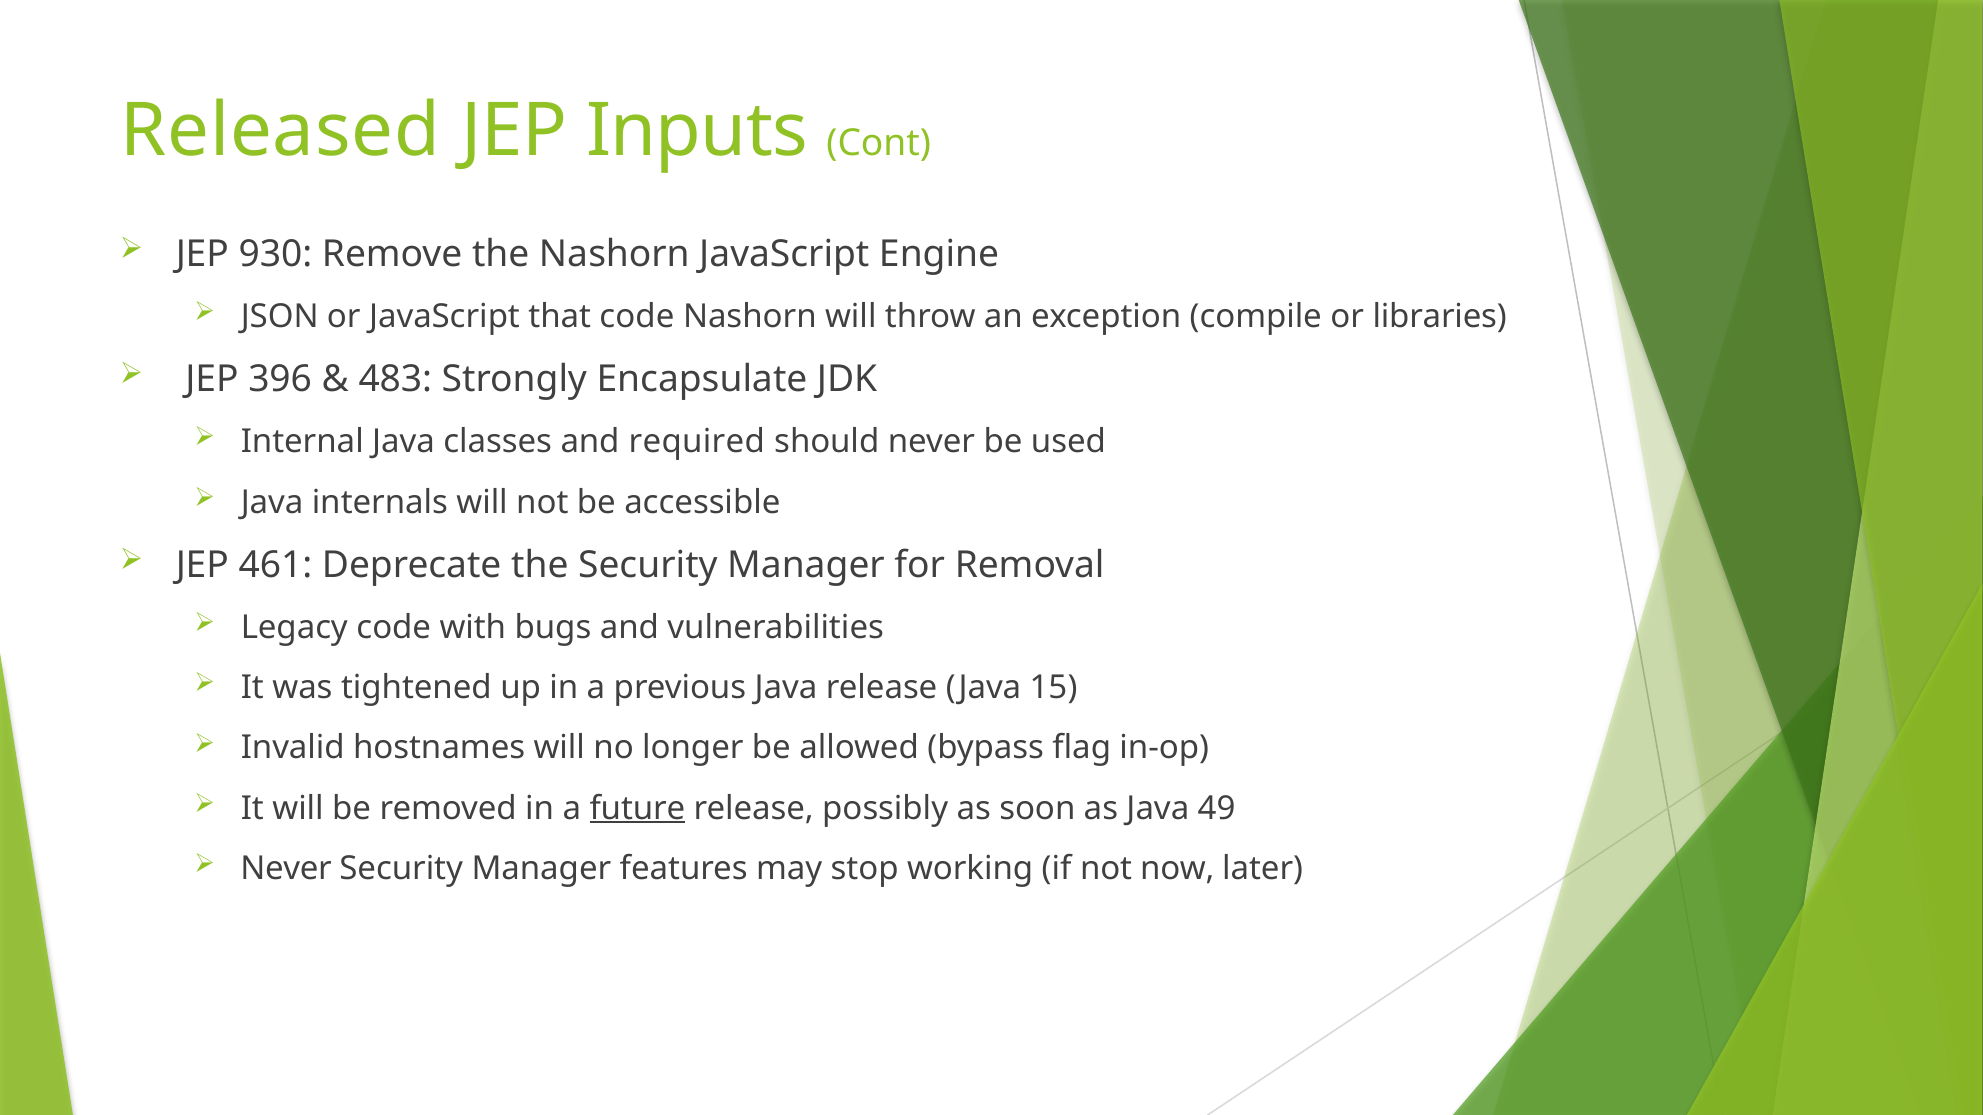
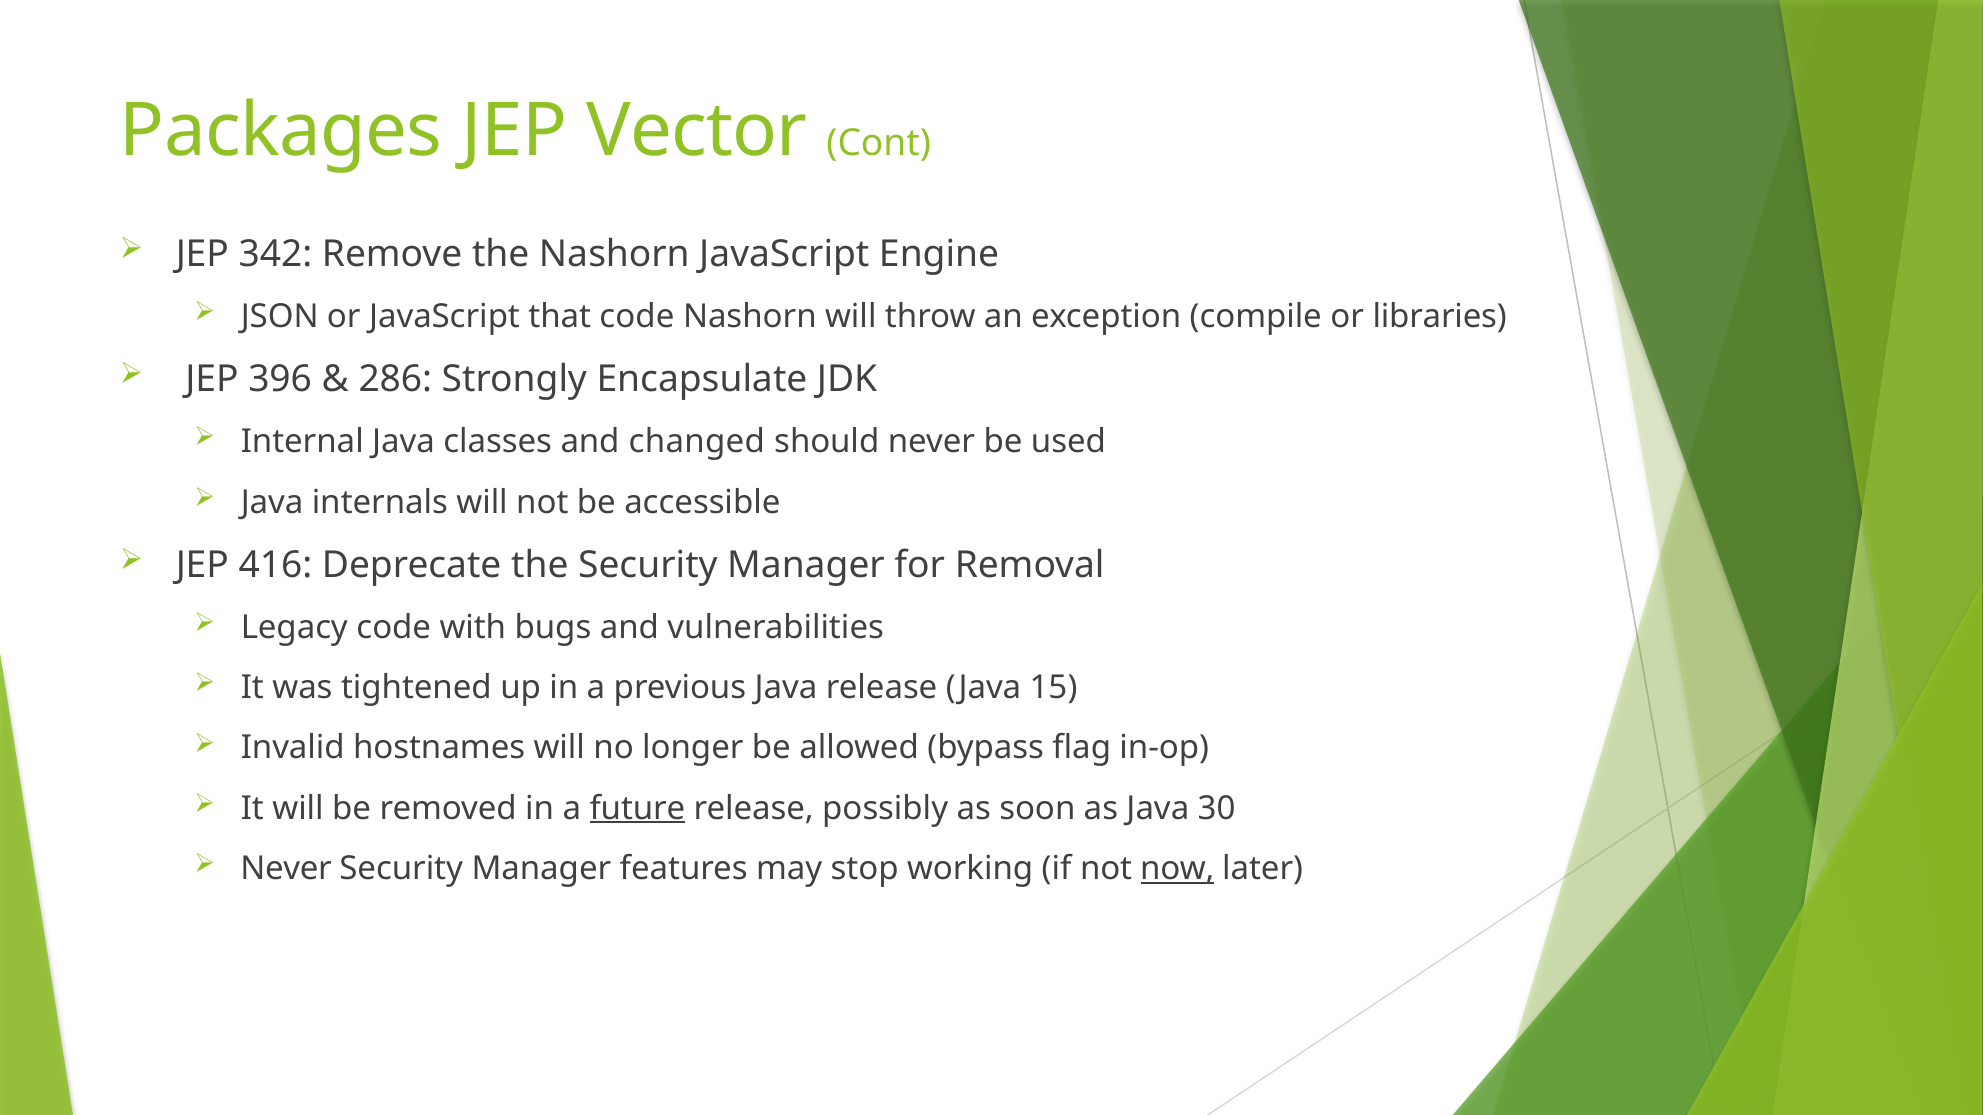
Released: Released -> Packages (281, 131)
Inputs: Inputs -> Vector (697, 131)
930: 930 -> 342 (275, 254)
483: 483 -> 286 (395, 380)
required: required -> changed (697, 442)
461: 461 -> 416 (275, 565)
49: 49 -> 30 (1217, 809)
now underline: none -> present (1177, 869)
